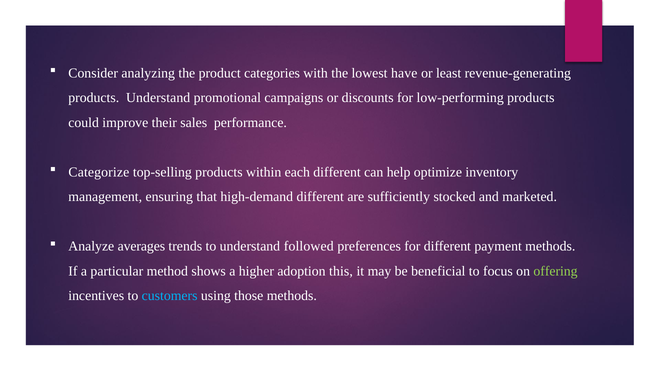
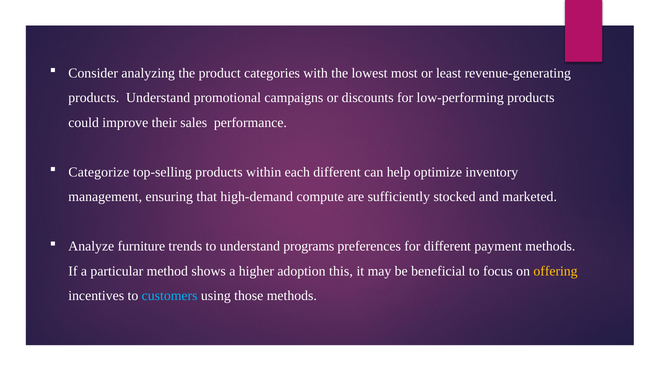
have: have -> most (404, 73)
high-demand different: different -> compute (320, 197)
averages: averages -> furniture (141, 246)
followed: followed -> programs (309, 246)
offering colour: light green -> yellow (556, 271)
